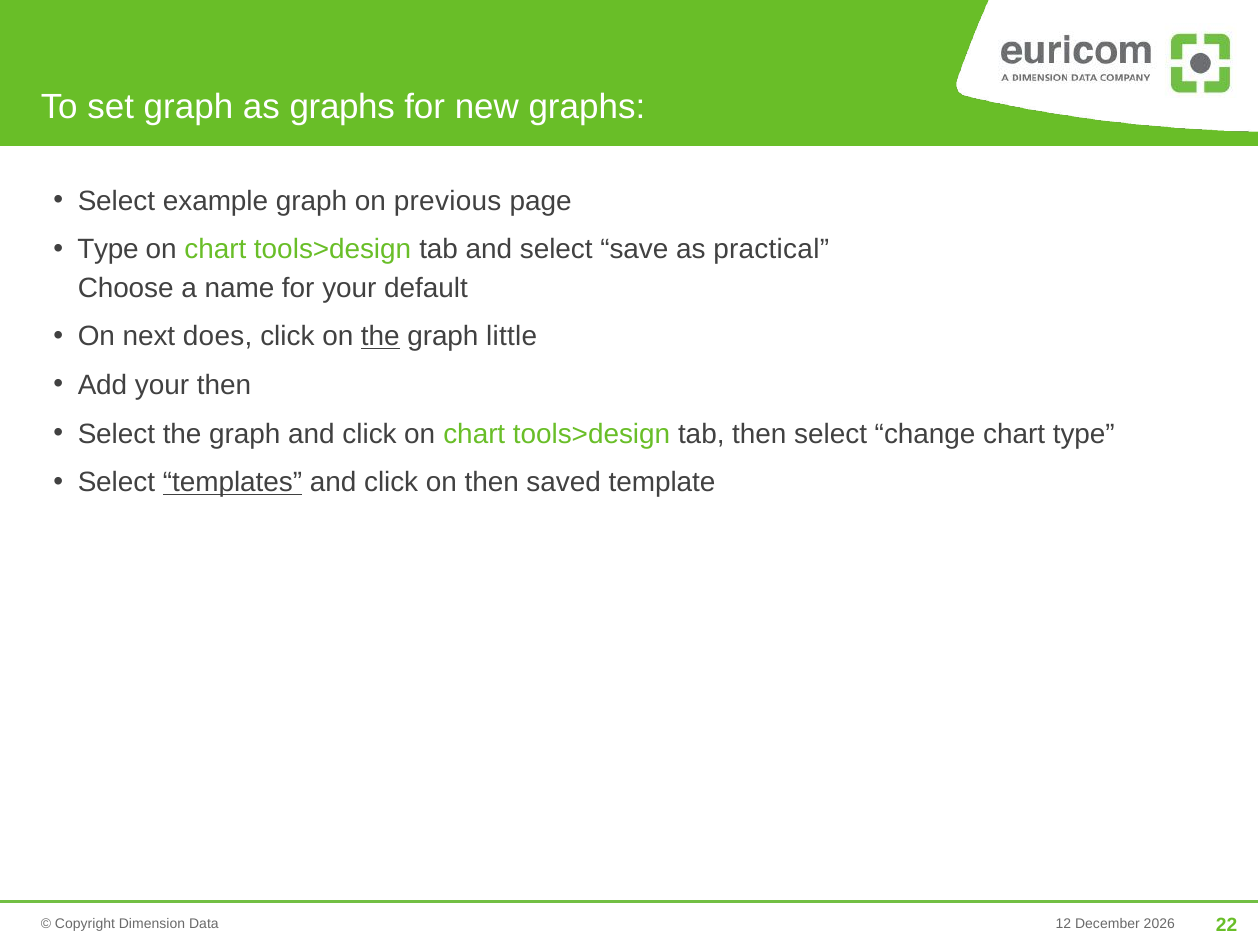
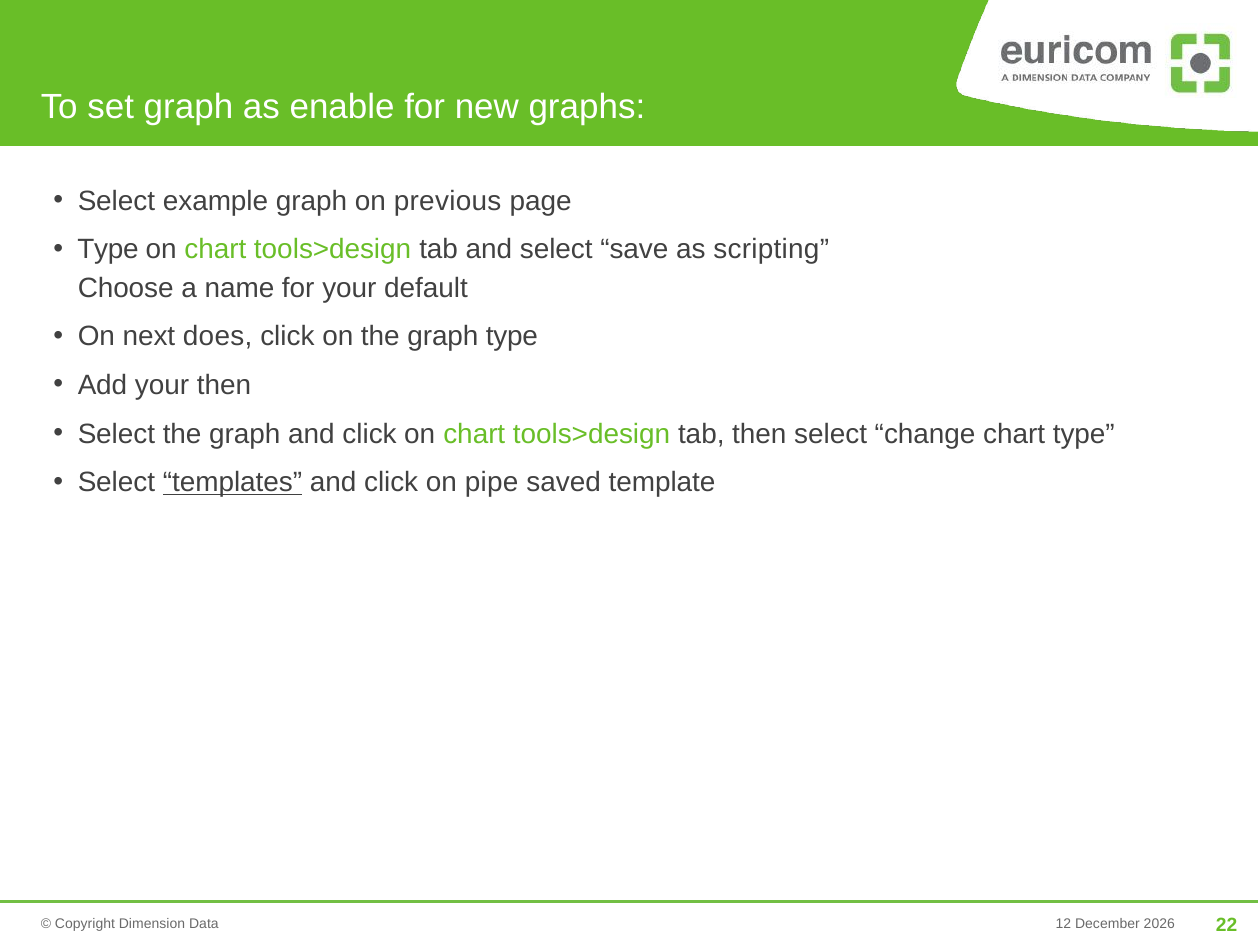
as graphs: graphs -> enable (342, 107)
practical: practical -> scripting (771, 250)
the underline: present -> none (380, 337)
graph little: little -> type (512, 337)
on then: then -> pipe (492, 483)
